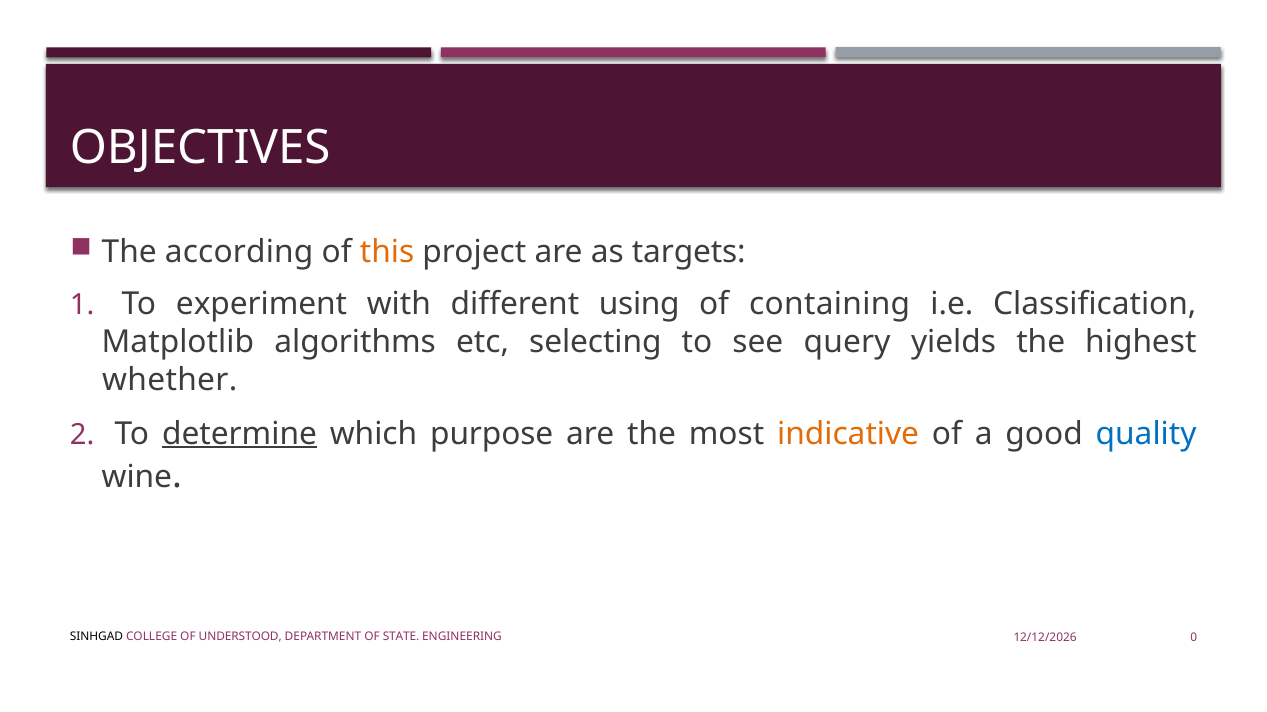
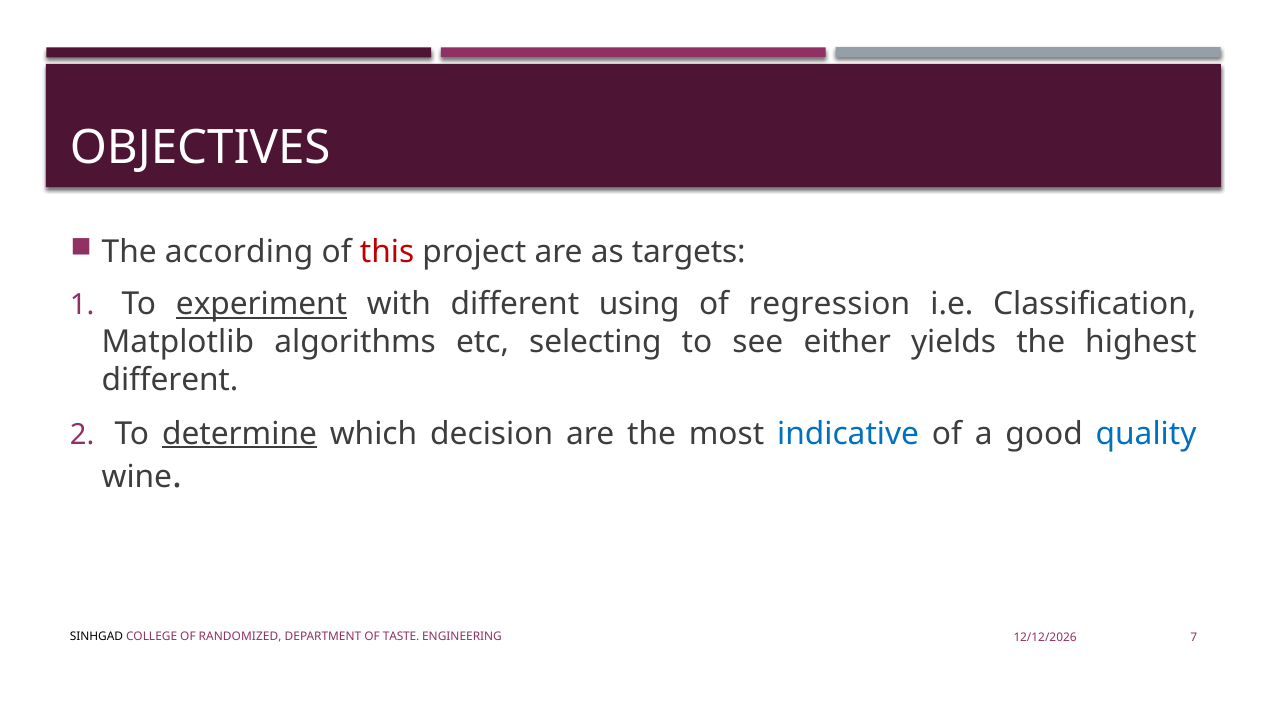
this colour: orange -> red (387, 253)
experiment underline: none -> present (262, 305)
containing: containing -> regression (830, 305)
query: query -> either (847, 343)
whether: whether -> different (170, 381)
purpose: purpose -> decision (492, 434)
indicative colour: orange -> blue (848, 434)
UNDERSTOOD: UNDERSTOOD -> RANDOMIZED (240, 637)
STATE: STATE -> TASTE (401, 637)
0: 0 -> 7 (1194, 638)
